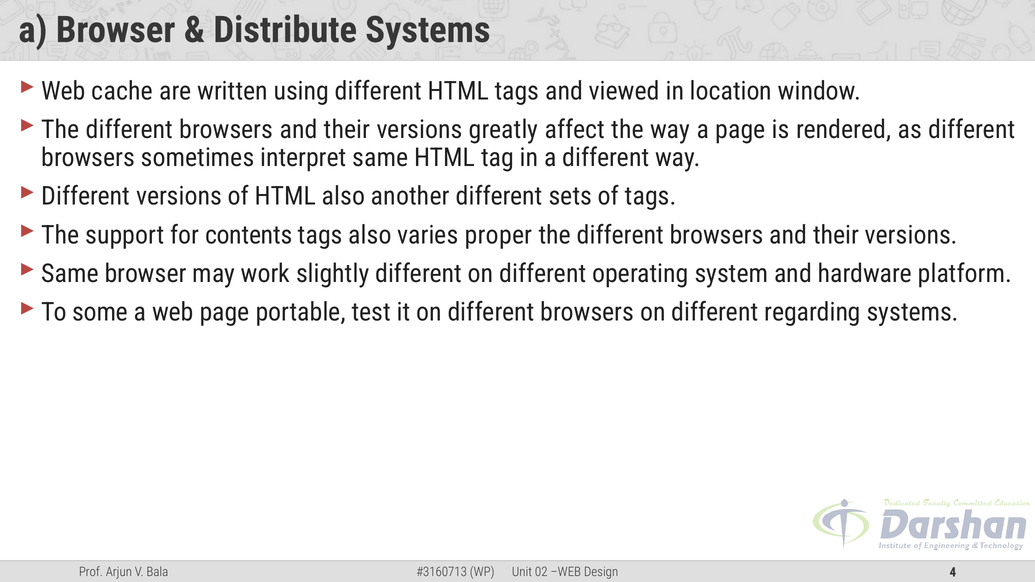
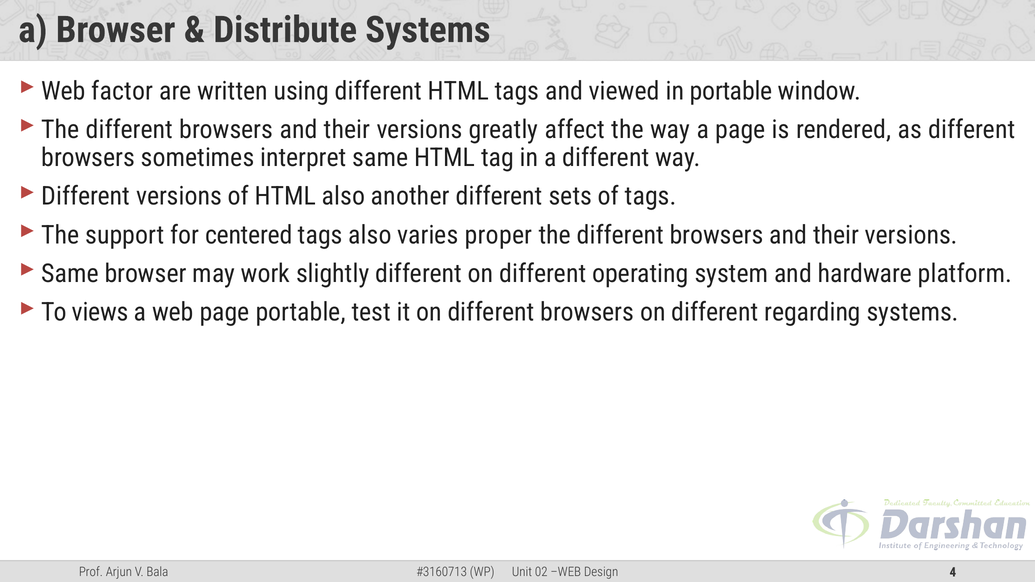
cache: cache -> factor (122, 91)
in location: location -> portable (731, 91)
contents: contents -> centered (249, 235)
some: some -> views (100, 313)
